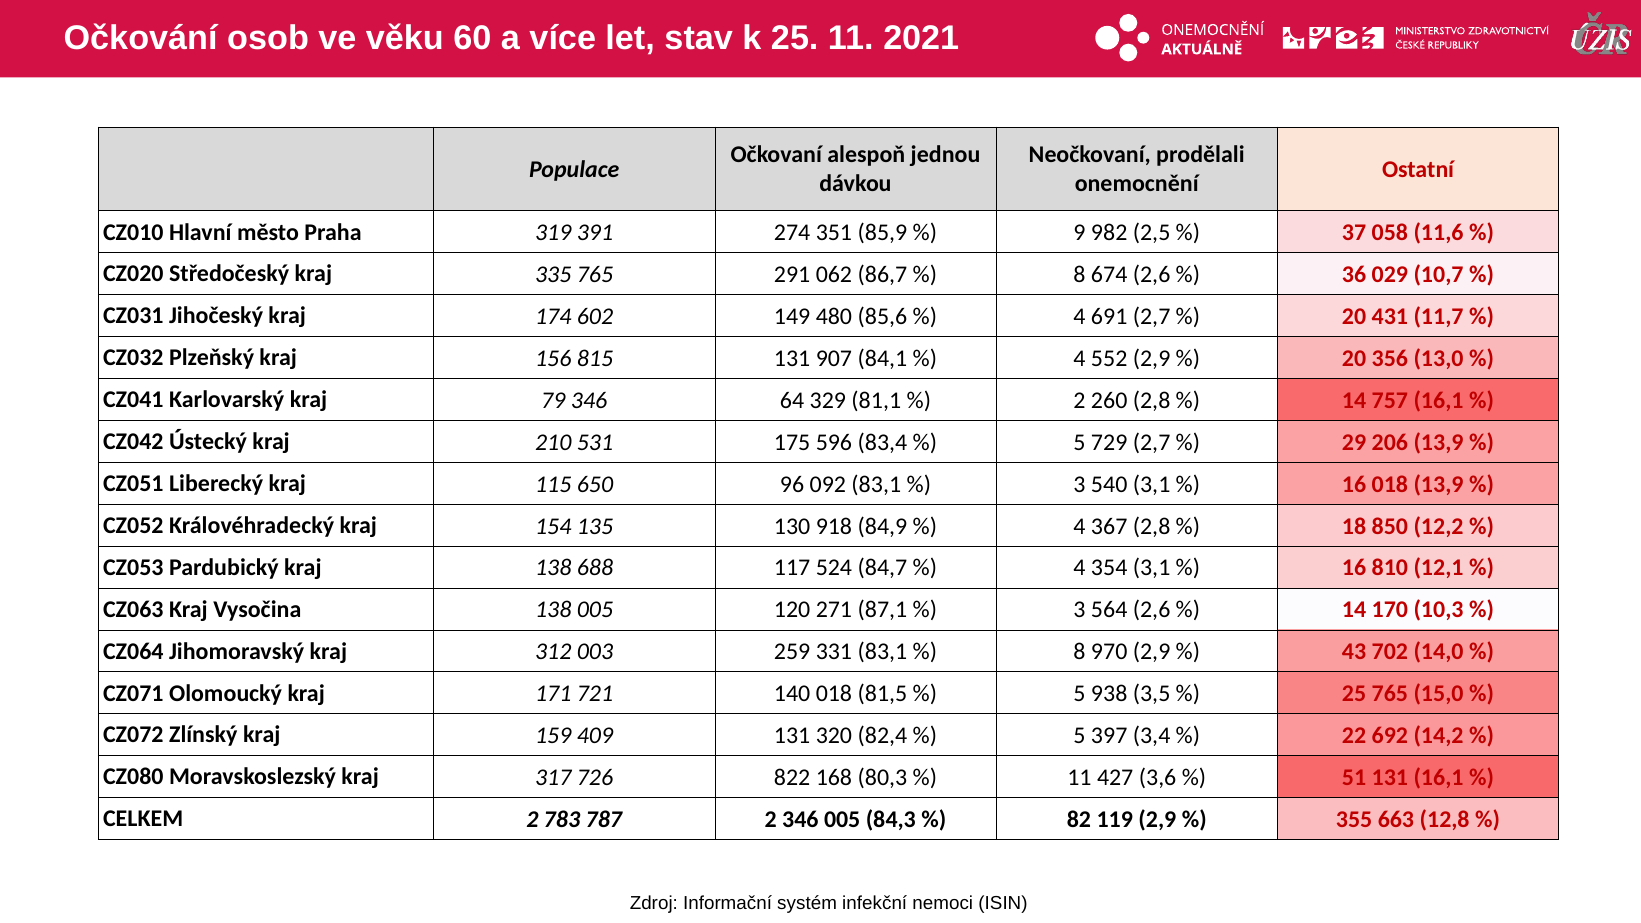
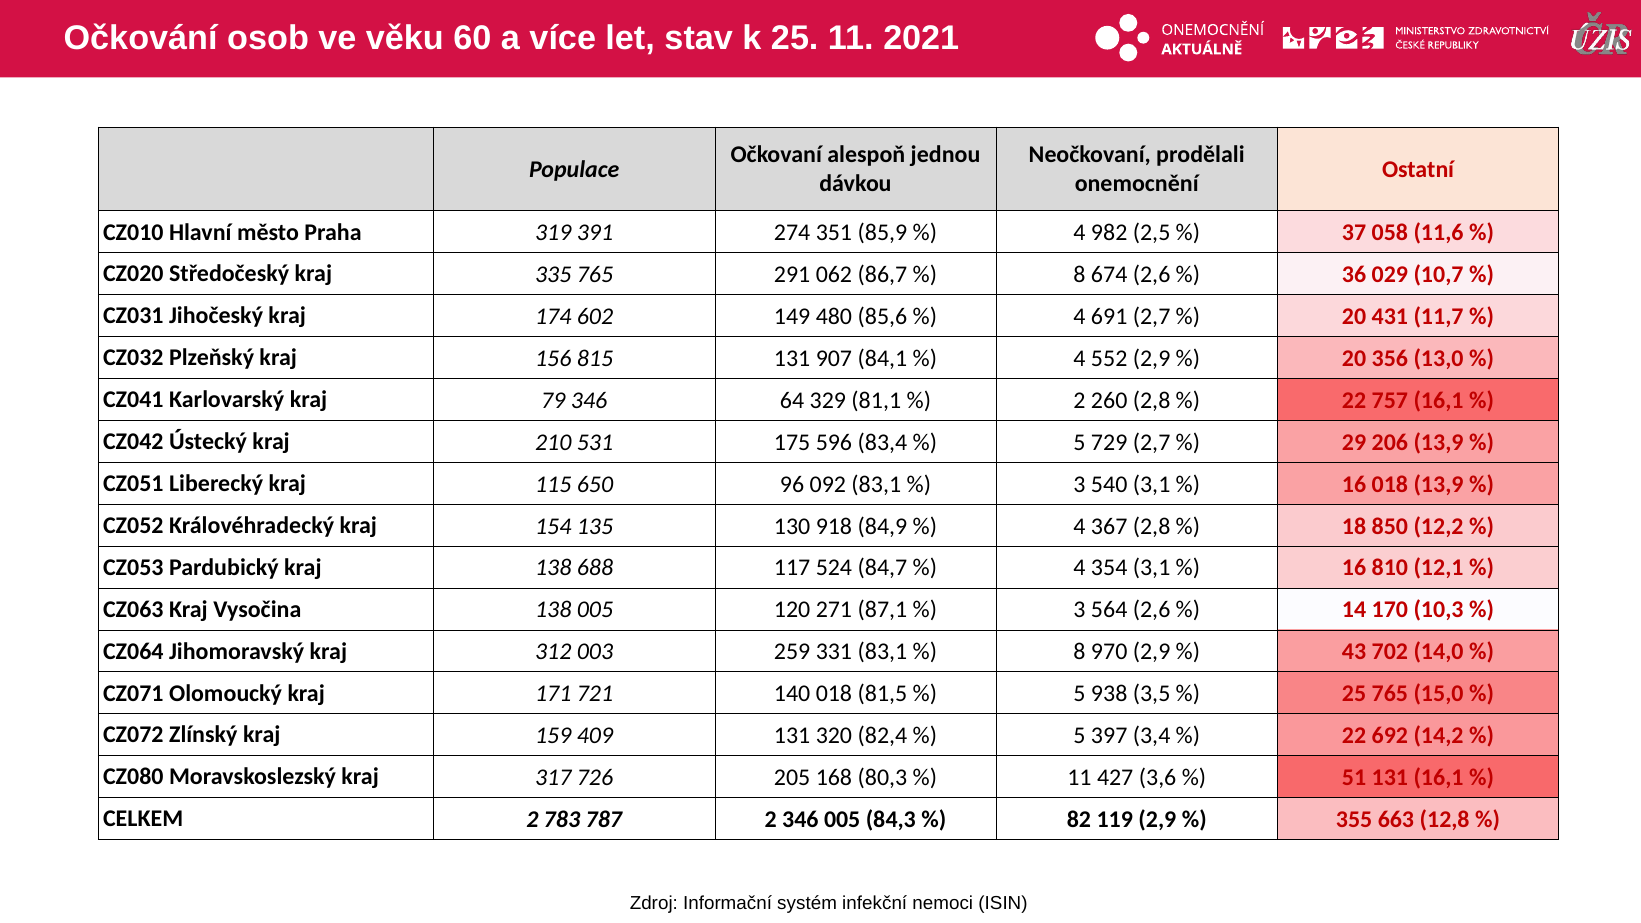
9: 9 -> 4 (1080, 233)
14: 14 -> 22 (1354, 400)
822: 822 -> 205 (792, 778)
